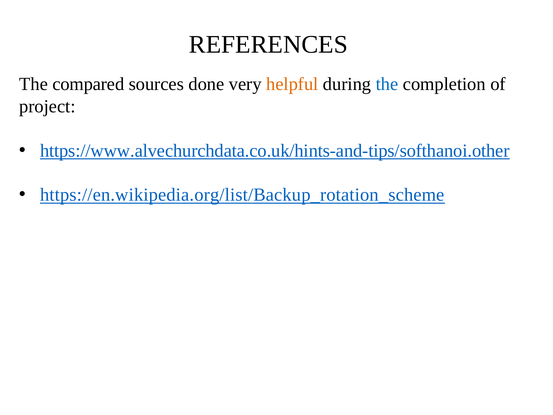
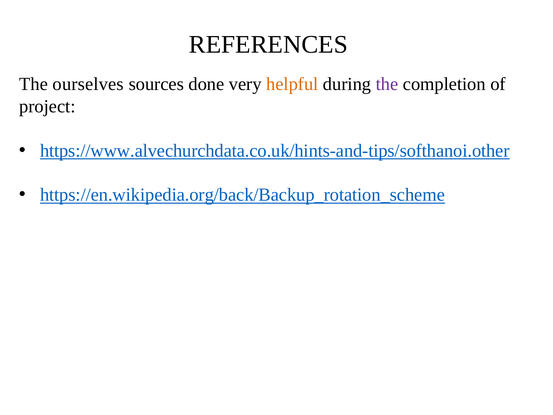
compared: compared -> ourselves (88, 84)
the colour: blue -> purple (387, 84)
https://en.wikipedia.org/list/Backup_rotation_scheme: https://en.wikipedia.org/list/Backup_rotation_scheme -> https://en.wikipedia.org/back/Backup_rotation_scheme (242, 195)
